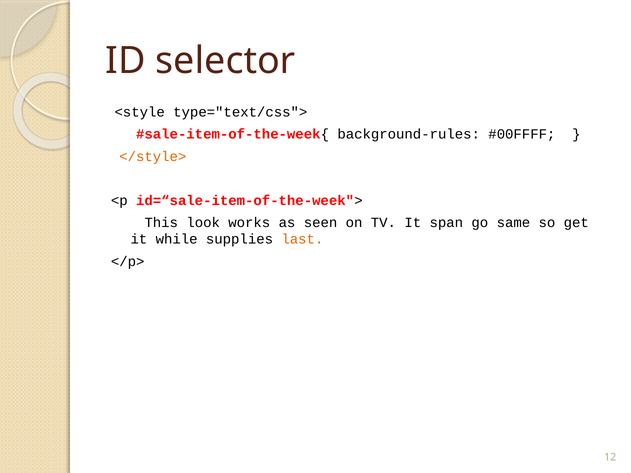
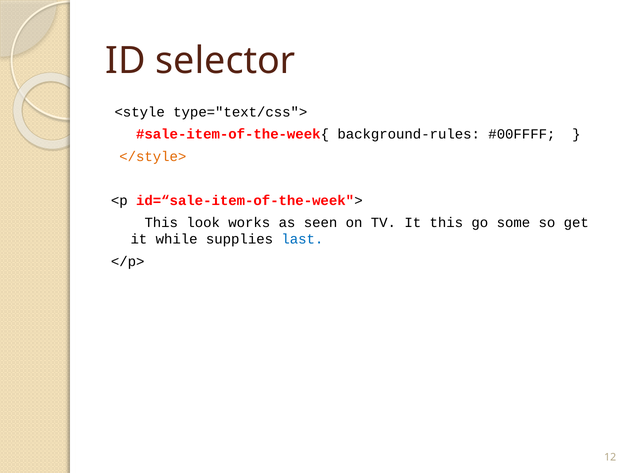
It span: span -> this (446, 223)
same: same -> some (513, 223)
last colour: orange -> blue (302, 239)
